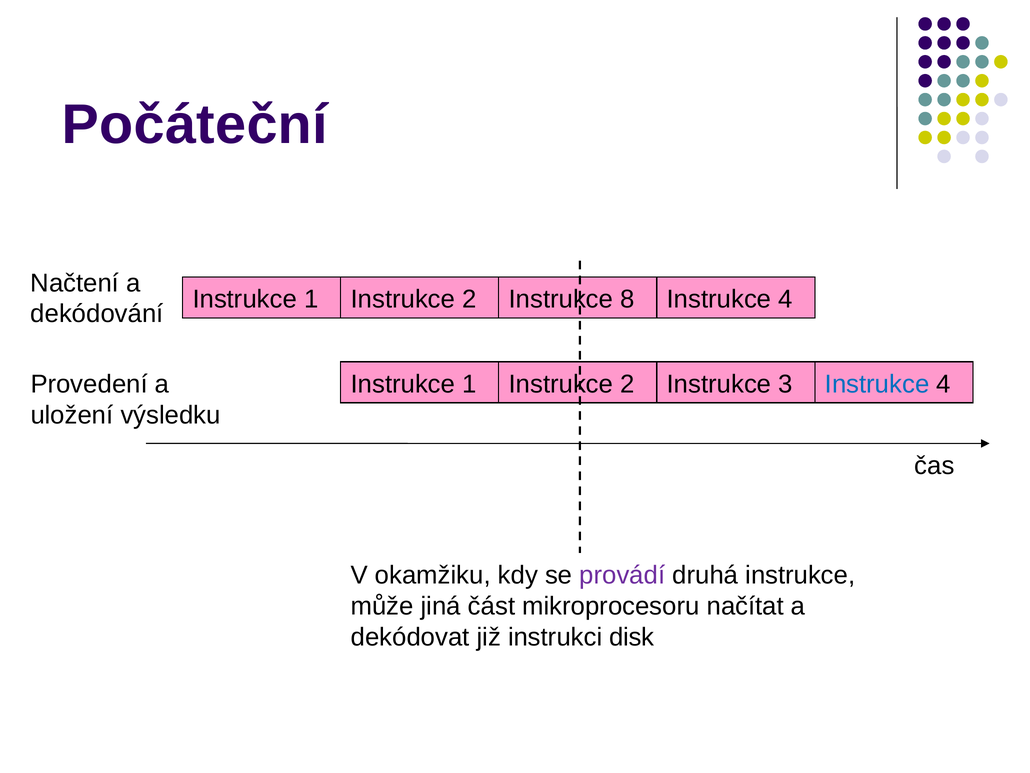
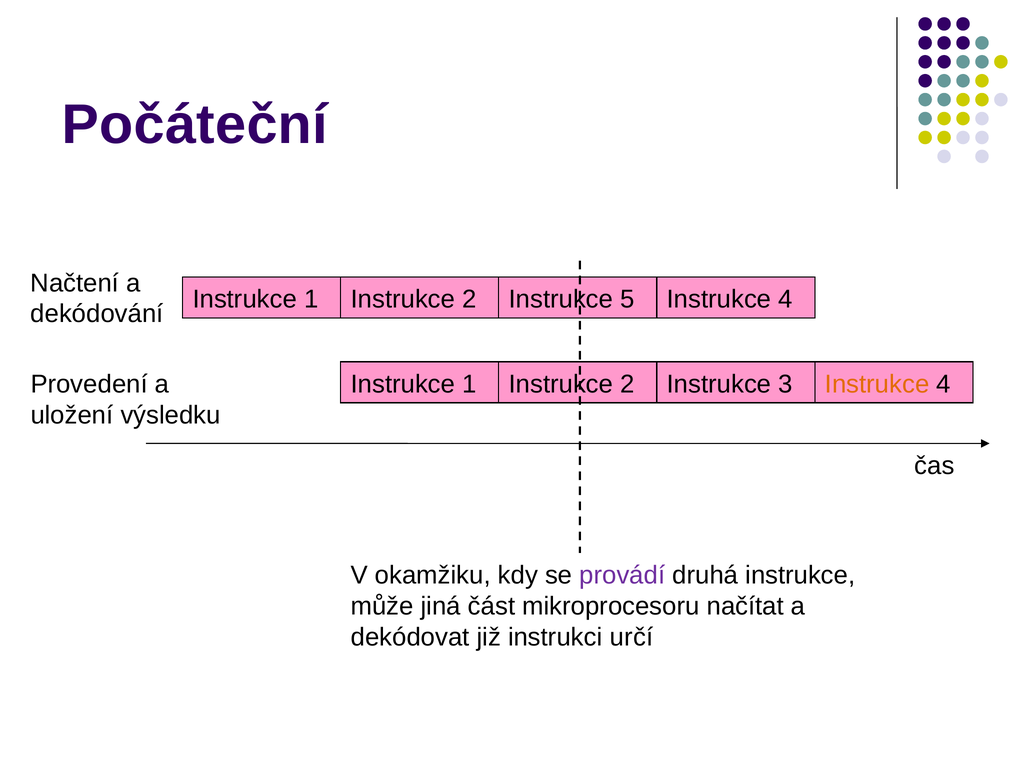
8: 8 -> 5 (627, 299)
Instrukce colour: blue -> orange (877, 384)
disk: disk -> určí (632, 637)
